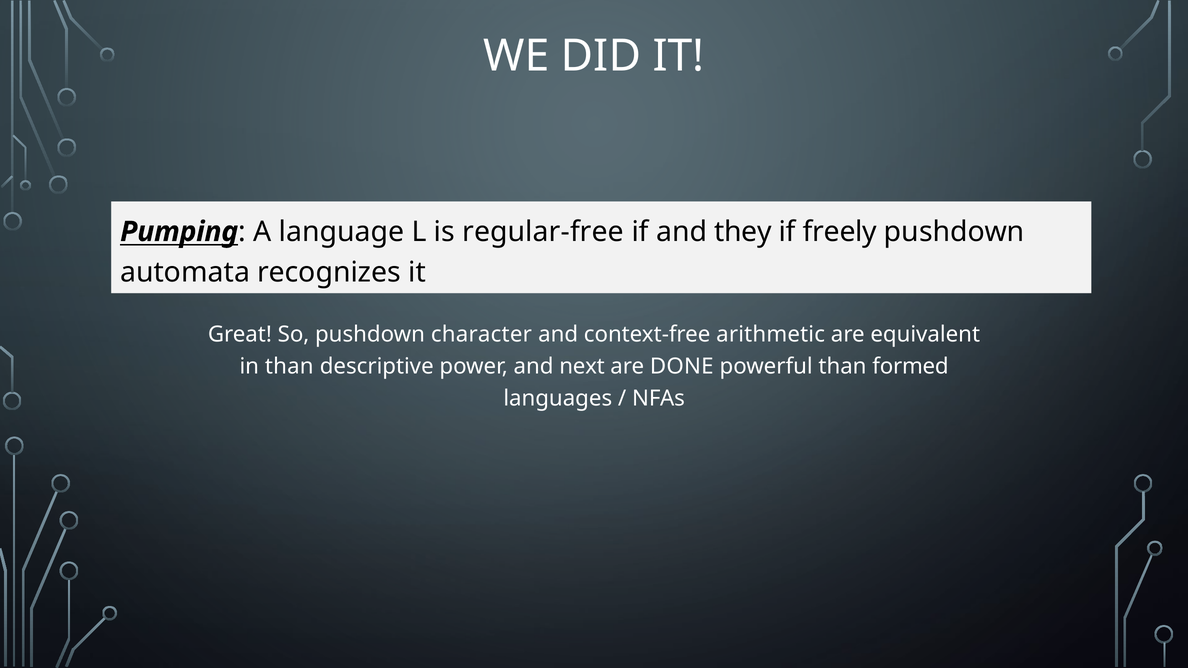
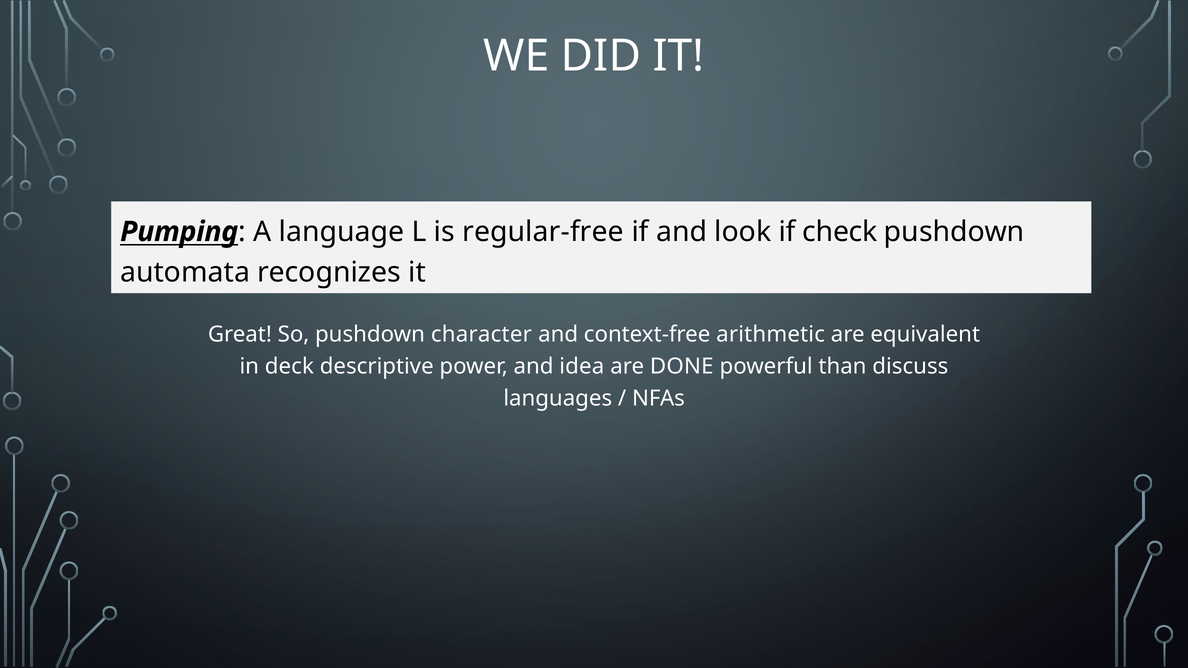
they: they -> look (743, 232)
freely: freely -> check (840, 232)
in than: than -> deck (289, 367)
next: next -> idea (582, 367)
formed: formed -> discuss (910, 367)
